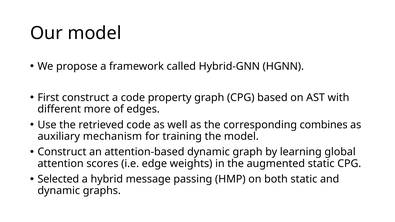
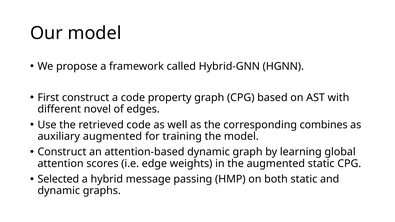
more: more -> novel (97, 109)
auxiliary mechanism: mechanism -> augmented (112, 136)
